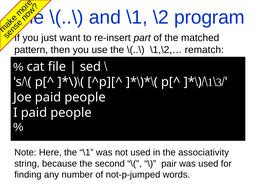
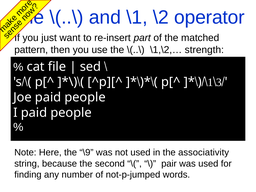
program: program -> operator (209, 17)
rematch: rematch -> strength (204, 50)
the \1: \1 -> \9 (86, 153)
